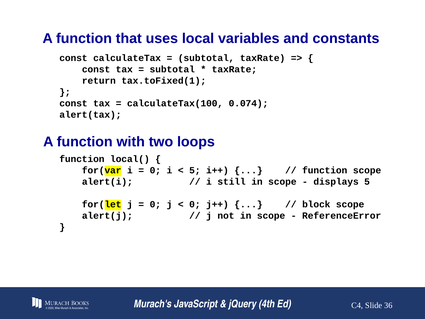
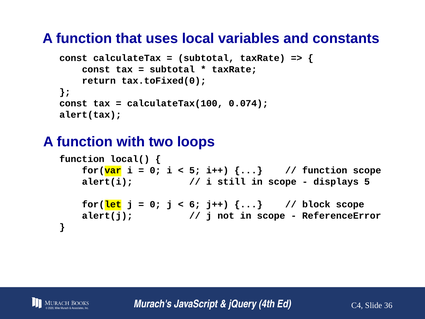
tax.toFixed(1: tax.toFixed(1 -> tax.toFixed(0 (164, 81)
0: 0 -> 6 (195, 204)
